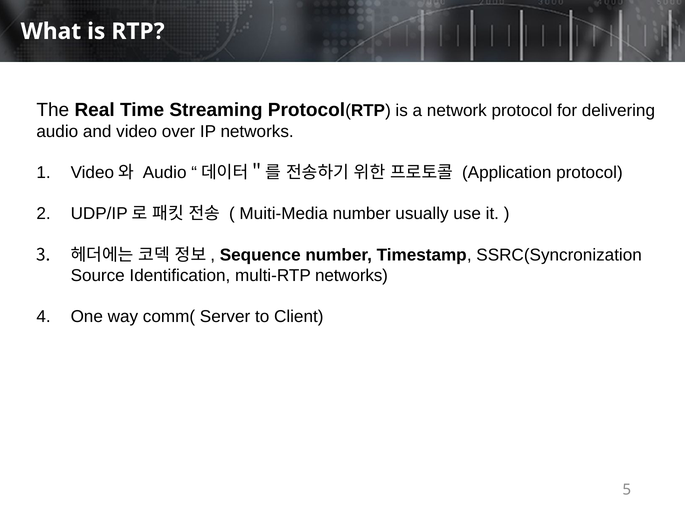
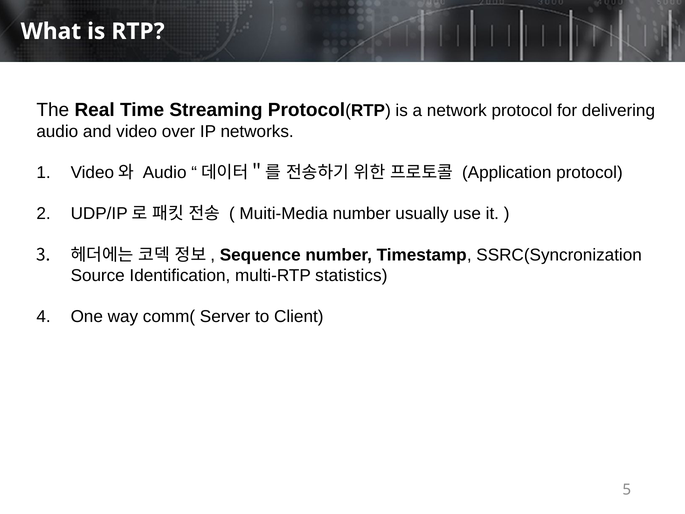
multi-RTP networks: networks -> statistics (351, 275)
